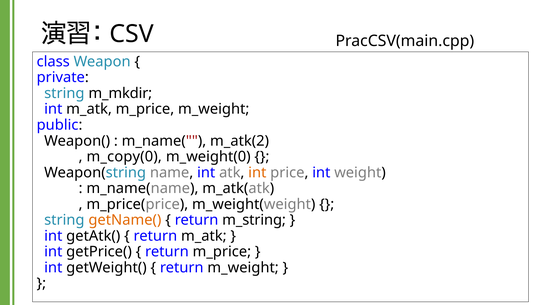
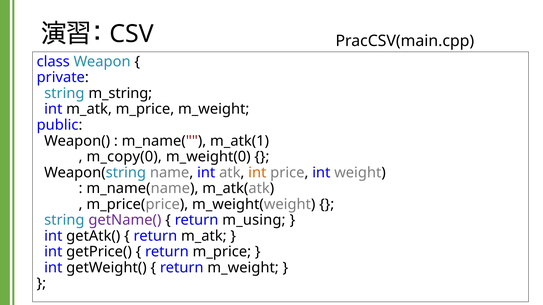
m_mkdir: m_mkdir -> m_string (120, 93)
m_atk(2: m_atk(2 -> m_atk(1 (240, 141)
getName( colour: orange -> purple (125, 220)
m_string: m_string -> m_using (254, 220)
